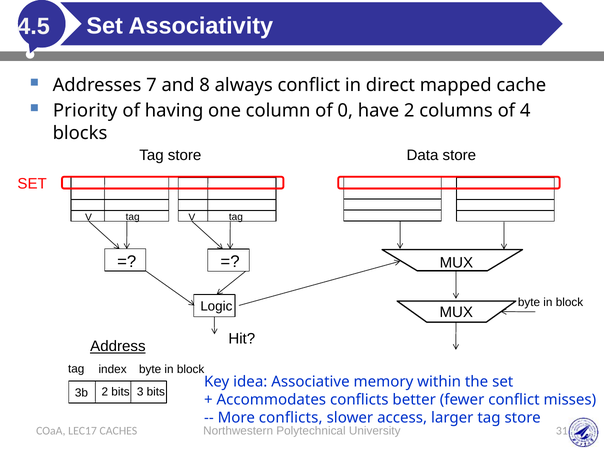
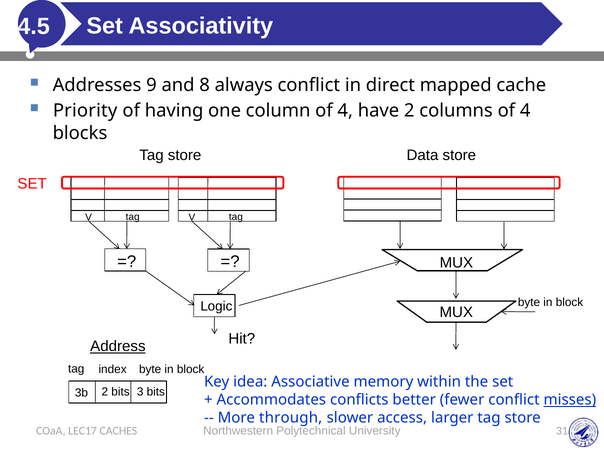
7: 7 -> 9 (151, 85)
column of 0: 0 -> 4 (345, 111)
misses underline: none -> present (570, 400)
More conflicts: conflicts -> through (291, 418)
